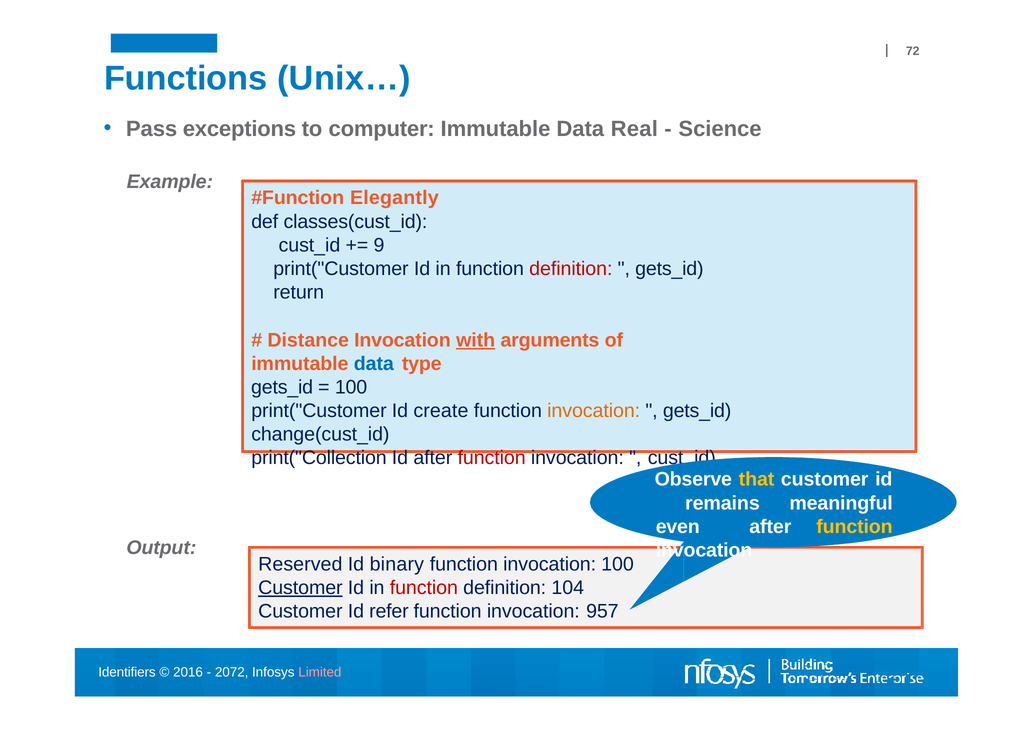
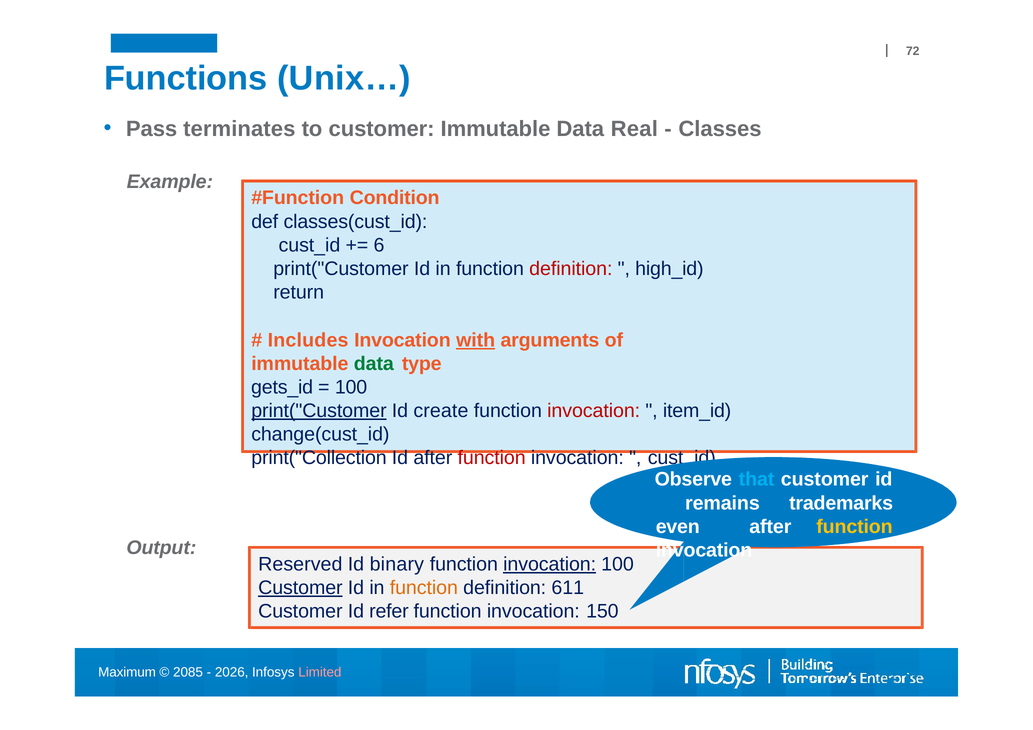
exceptions: exceptions -> terminates (239, 129)
to computer: computer -> customer (382, 129)
Science: Science -> Classes (720, 129)
Elegantly: Elegantly -> Condition (395, 198)
9: 9 -> 6 (379, 245)
gets_id: gets_id -> high_id (669, 269)
Distance: Distance -> Includes (308, 340)
data colour: blue -> green (374, 364)
print("Customer underline: none -> present (319, 411)
invocation colour: orange -> red (594, 411)
gets_id: gets_id -> item_id (697, 411)
that colour: yellow -> light blue (757, 479)
meaningful: meaningful -> trademarks (841, 503)
invocation underline: none -> present (550, 564)
function colour: red -> orange (424, 588)
104: 104 -> 611 (568, 588)
957: 957 -> 150 (602, 611)
Identifiers: Identifiers -> Maximum (127, 672)
2016: 2016 -> 2085 (188, 672)
2072: 2072 -> 2026 (232, 672)
